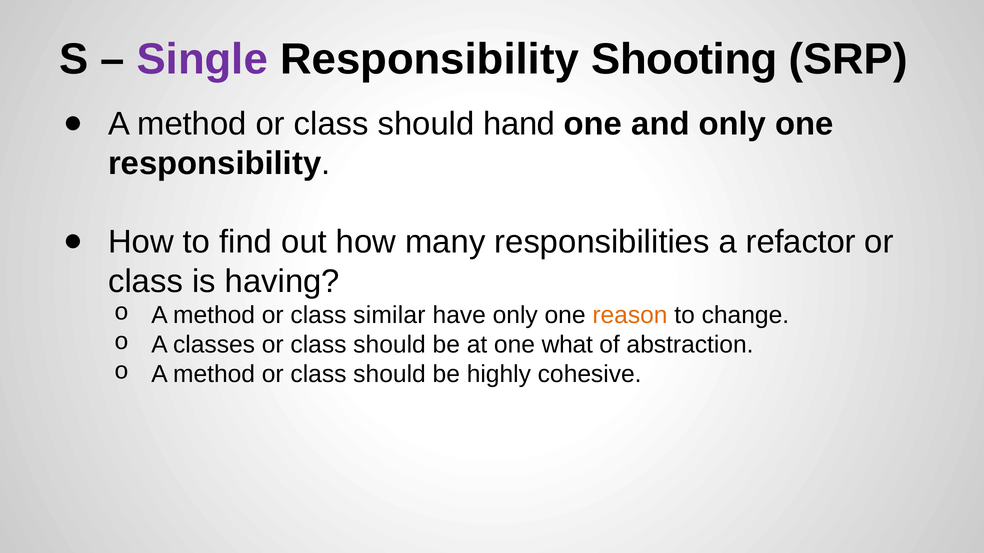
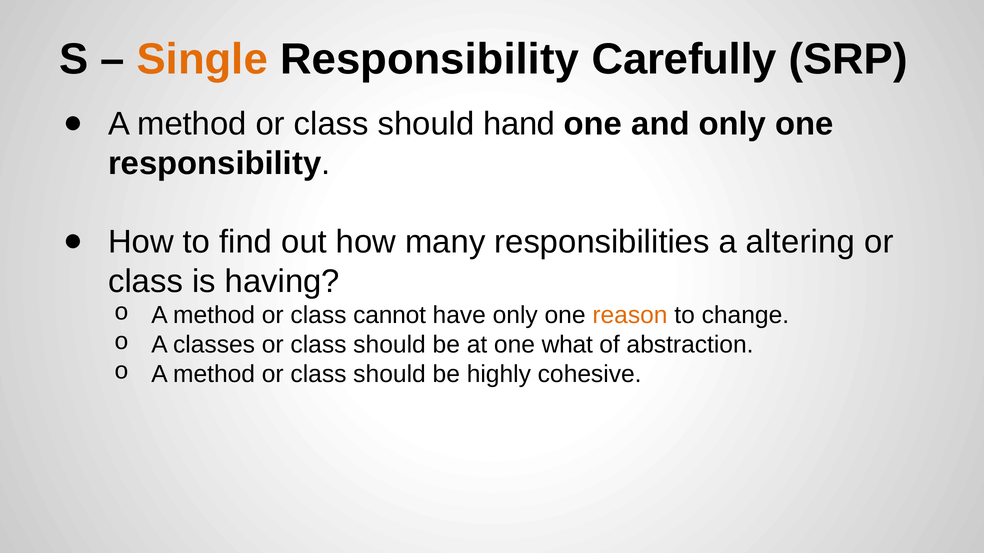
Single colour: purple -> orange (202, 59)
Shooting: Shooting -> Carefully (684, 59)
refactor: refactor -> altering (800, 242)
similar: similar -> cannot (390, 315)
